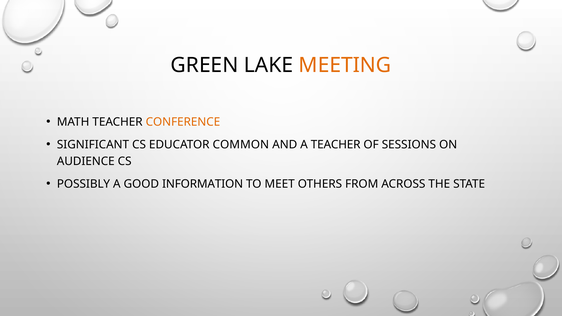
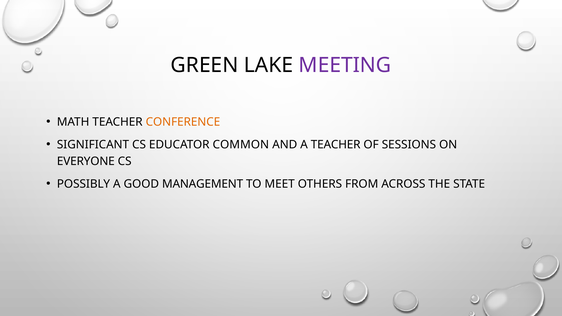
MEETING colour: orange -> purple (345, 65)
AUDIENCE: AUDIENCE -> EVERYONE (86, 161)
INFORMATION: INFORMATION -> MANAGEMENT (203, 184)
